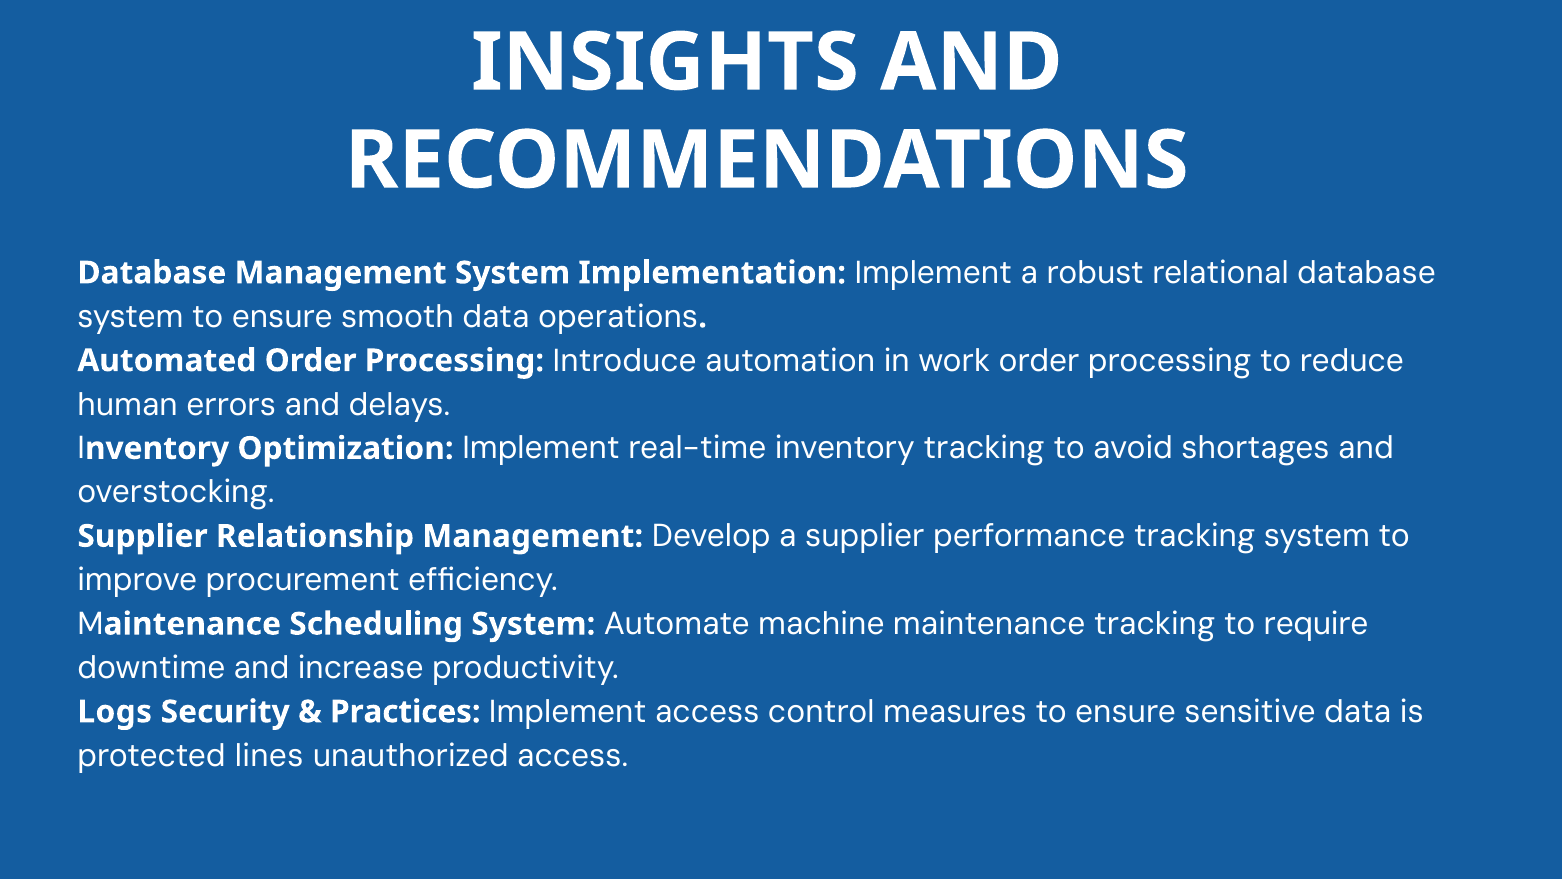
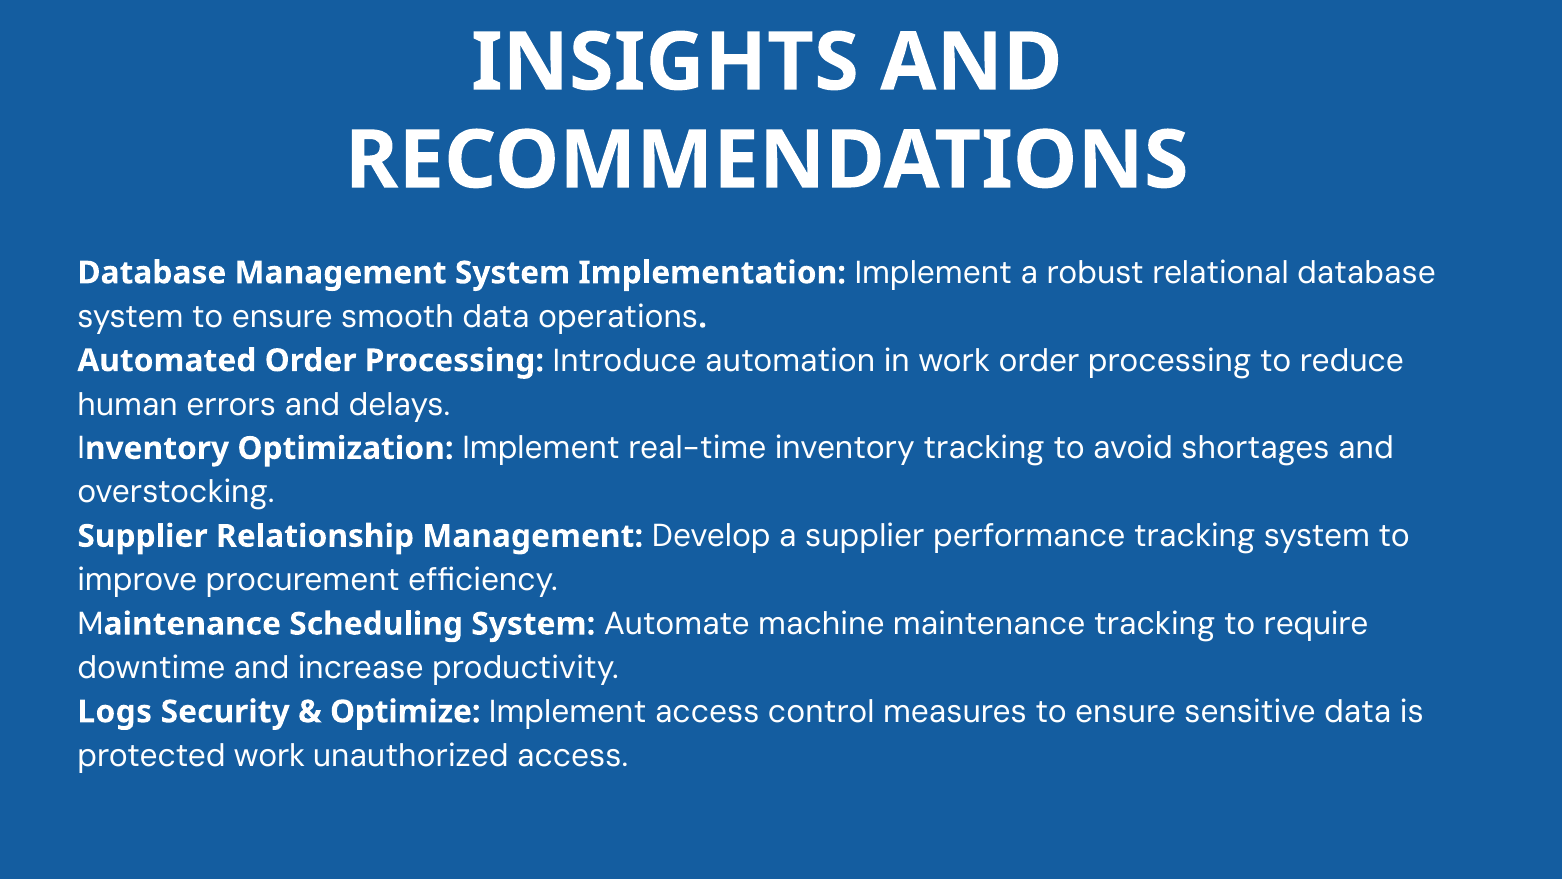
Practices: Practices -> Optimize (405, 712)
protected lines: lines -> work (269, 755)
